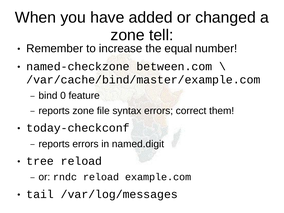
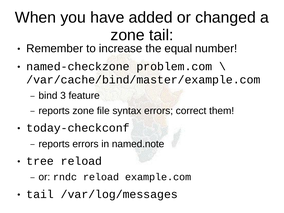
zone tell: tell -> tail (161, 35)
between.com: between.com -> problem.com (174, 67)
0: 0 -> 3 (63, 96)
named.digit: named.digit -> named.note (138, 144)
